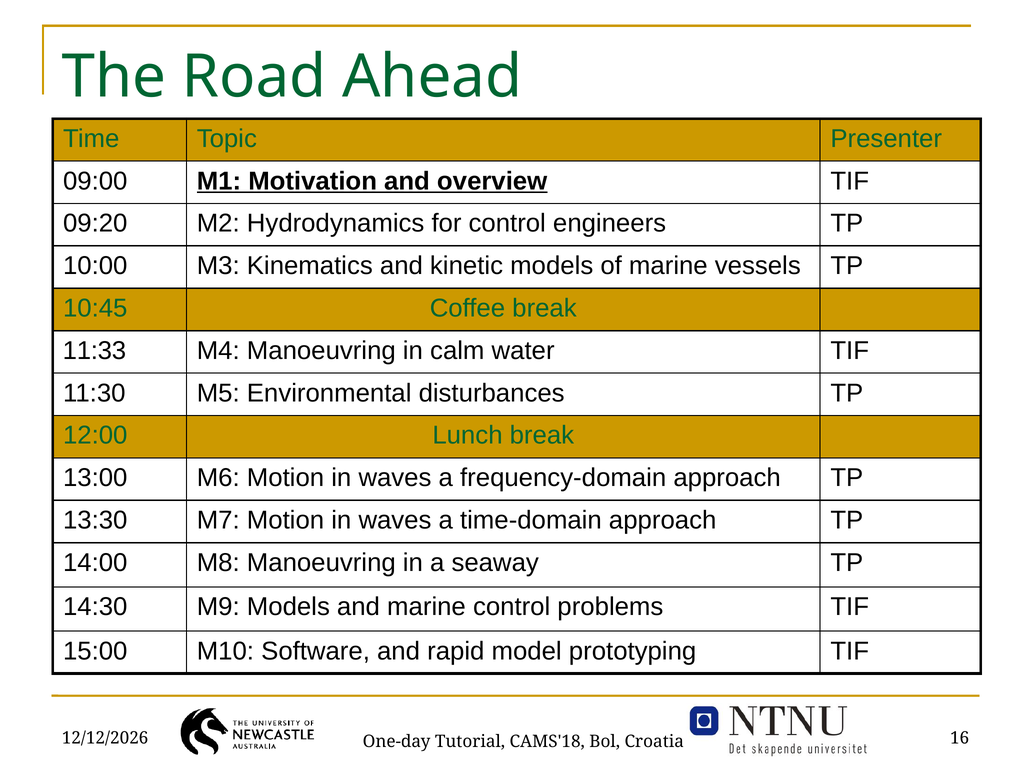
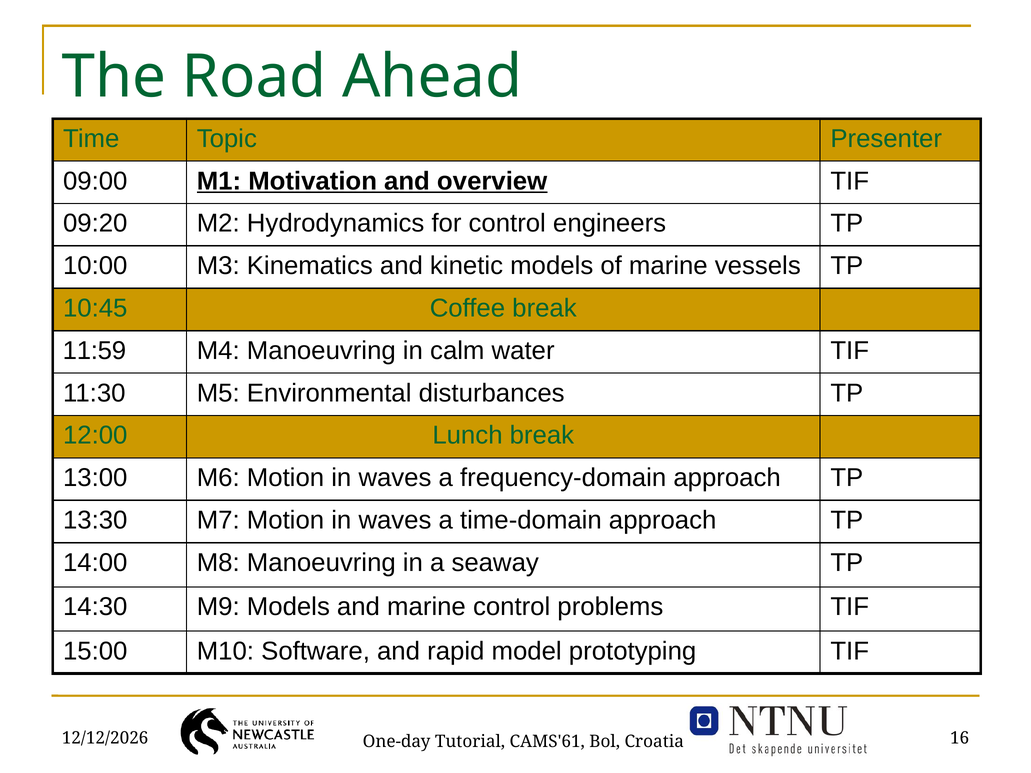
11:33: 11:33 -> 11:59 (94, 351)
CAMS'18: CAMS'18 -> CAMS'61 (547, 742)
